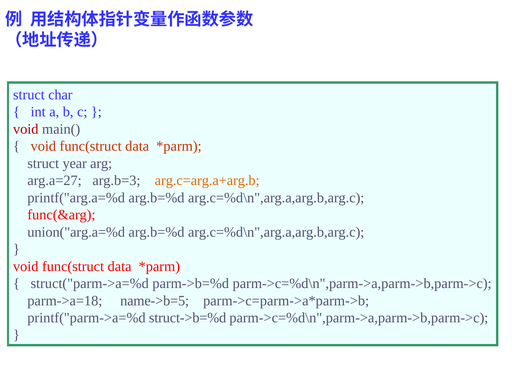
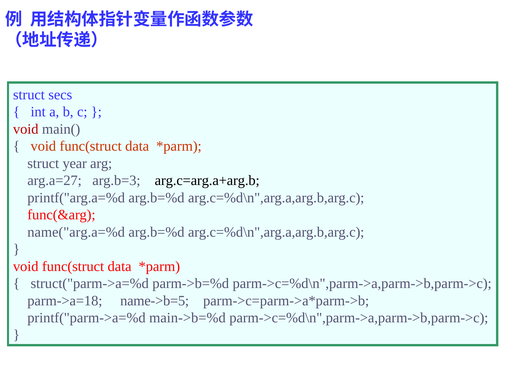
char: char -> secs (60, 95)
arg.c=arg.a+arg.b colour: orange -> black (207, 181)
union("arg.a=%d: union("arg.a=%d -> name("arg.a=%d (76, 232)
struct->b=%d: struct->b=%d -> main->b=%d (187, 318)
